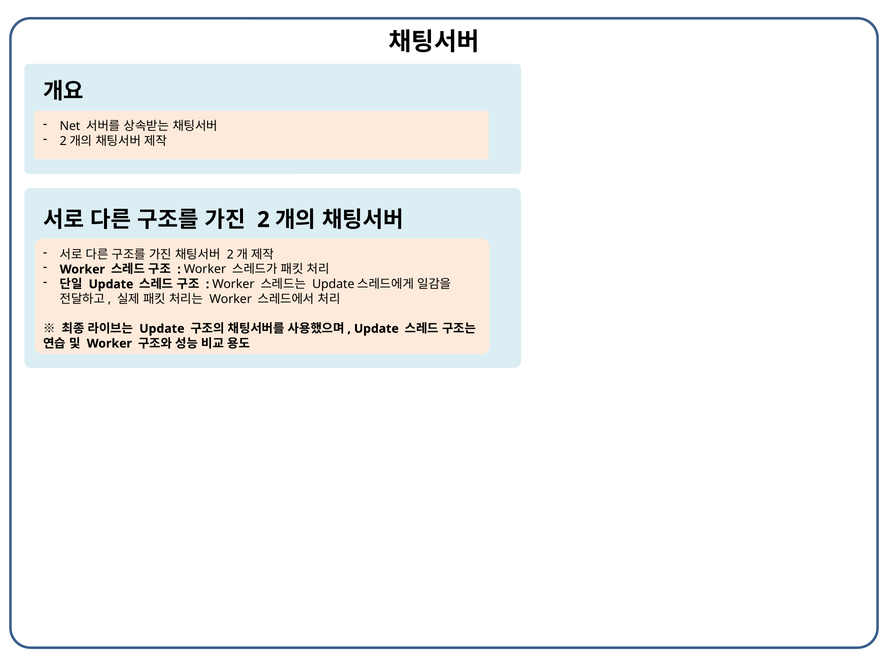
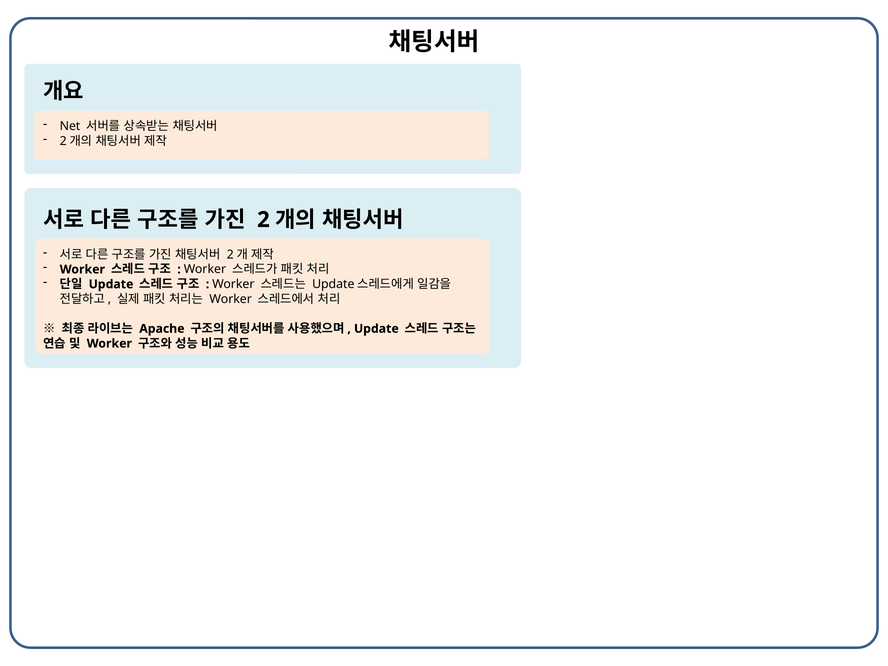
Update: Update -> Apache (162, 329)
